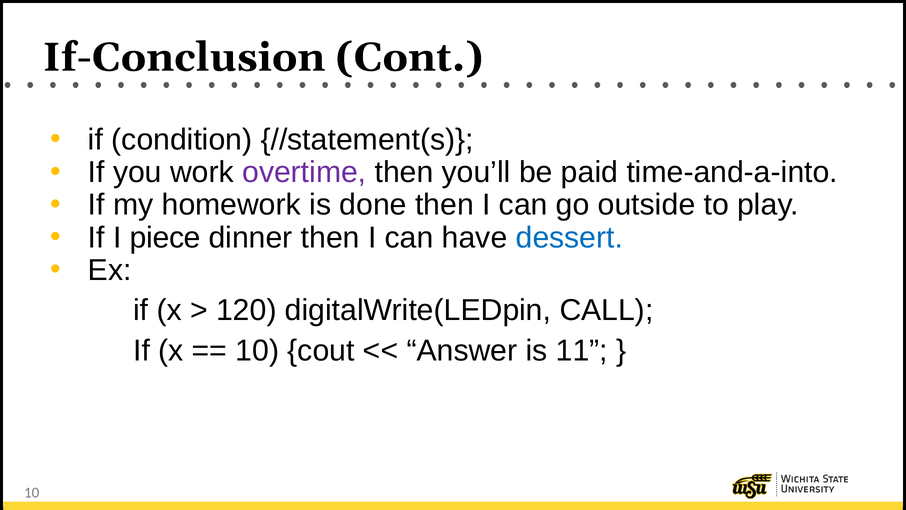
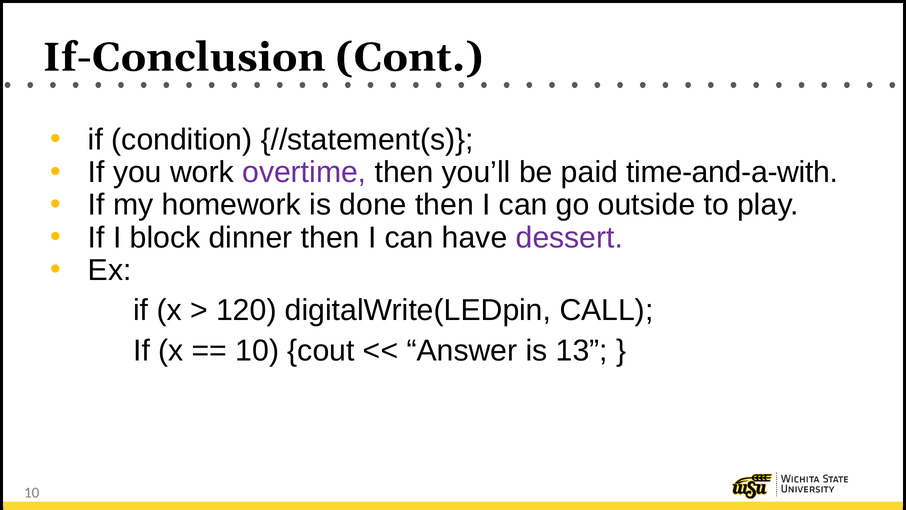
time-and-a-into: time-and-a-into -> time-and-a-with (732, 172)
piece: piece -> block (165, 237)
dessert colour: blue -> purple (569, 237)
11: 11 -> 13 (582, 350)
